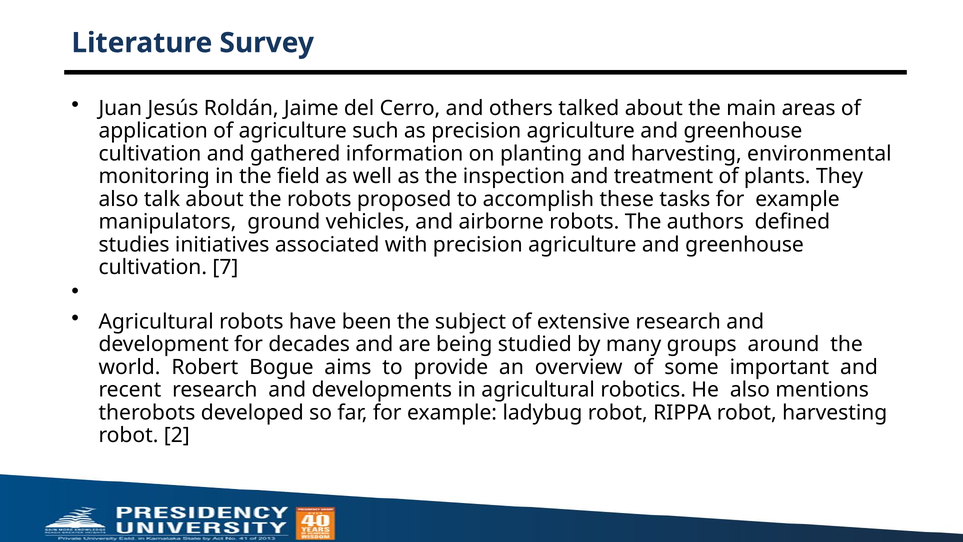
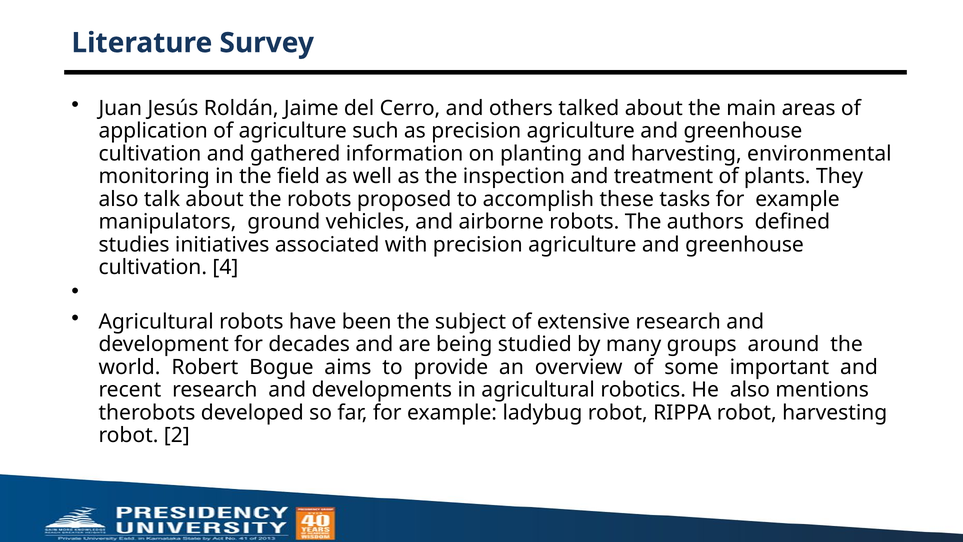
7: 7 -> 4 (225, 267)
